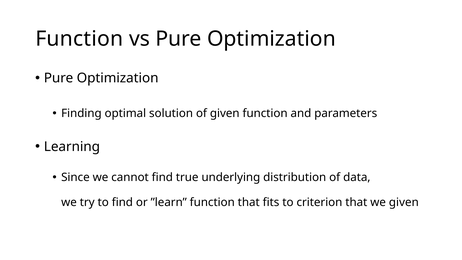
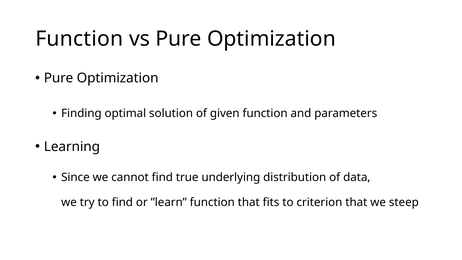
we given: given -> steep (404, 202)
